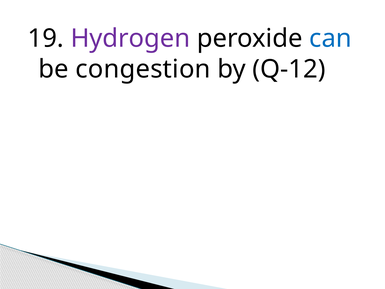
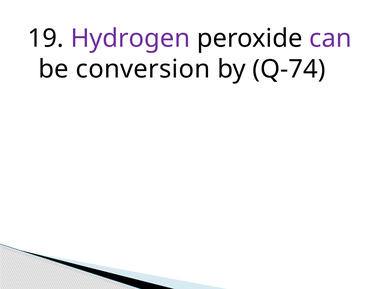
can colour: blue -> purple (330, 38)
congestion: congestion -> conversion (143, 69)
Q-12: Q-12 -> Q-74 (289, 69)
